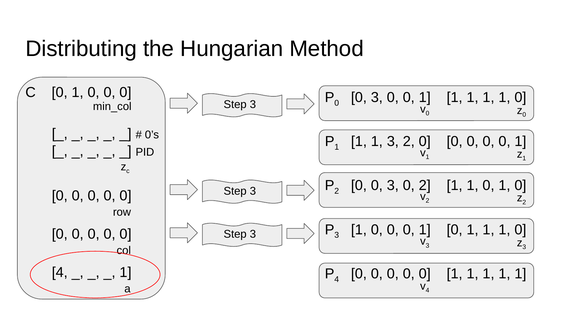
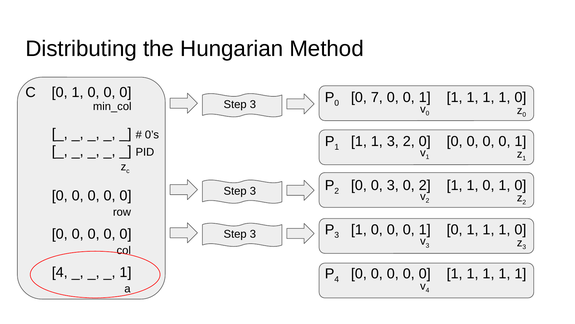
3: 3 -> 7 (377, 97)
